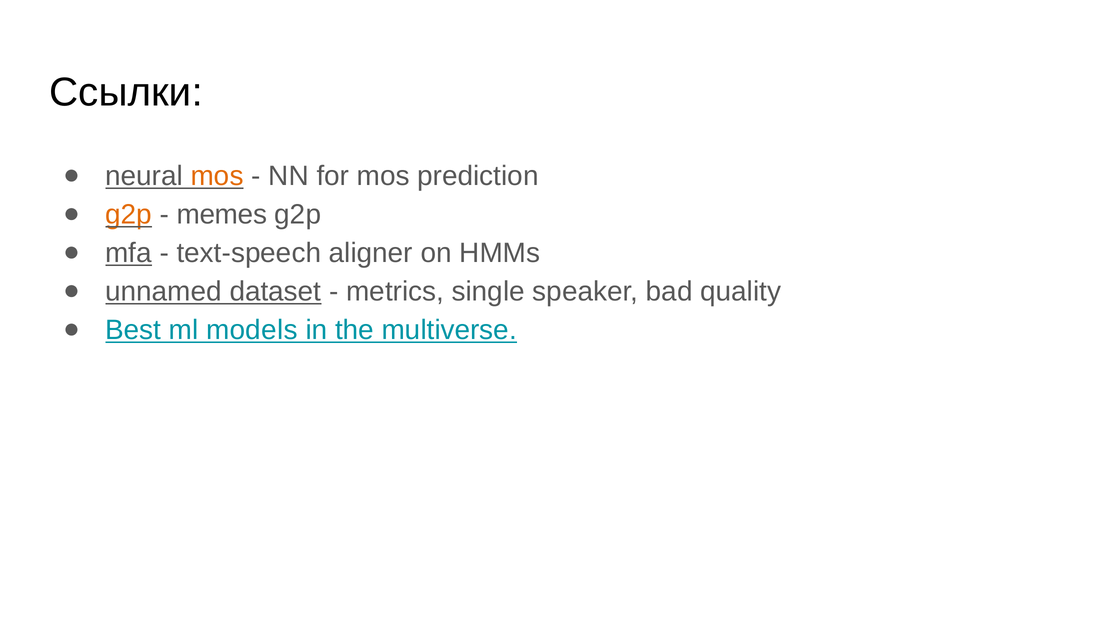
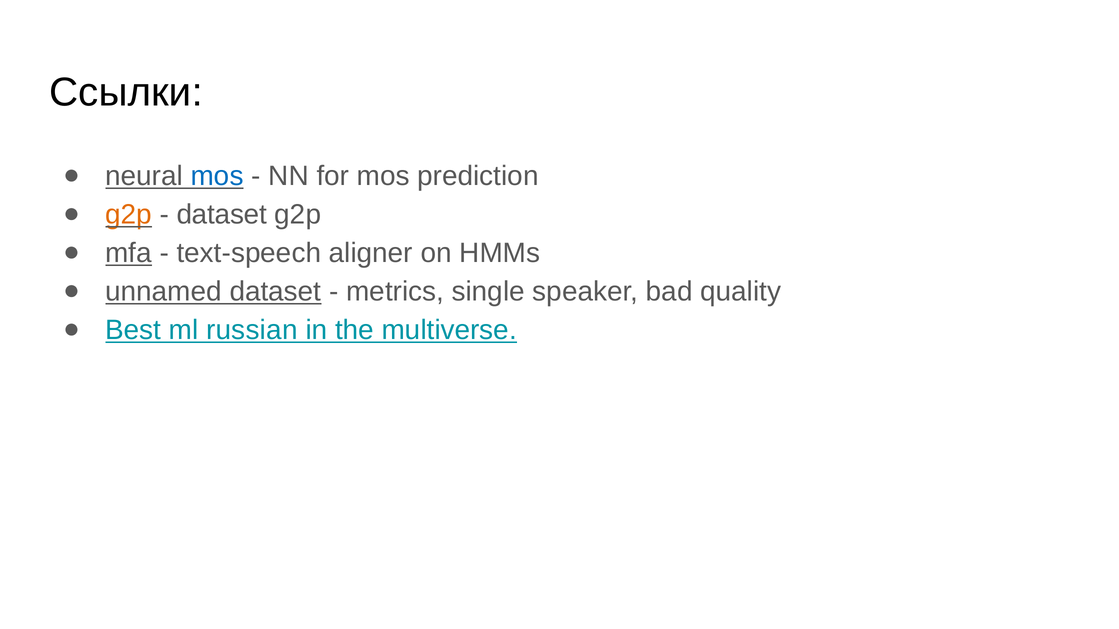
mos colour: orange -> blue (217, 176)
memes: memes -> dataset (222, 215)
models: models -> russian (252, 330)
